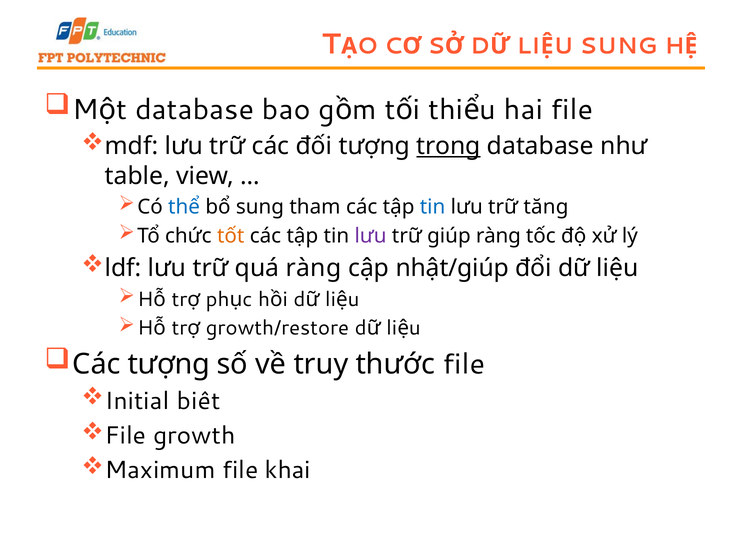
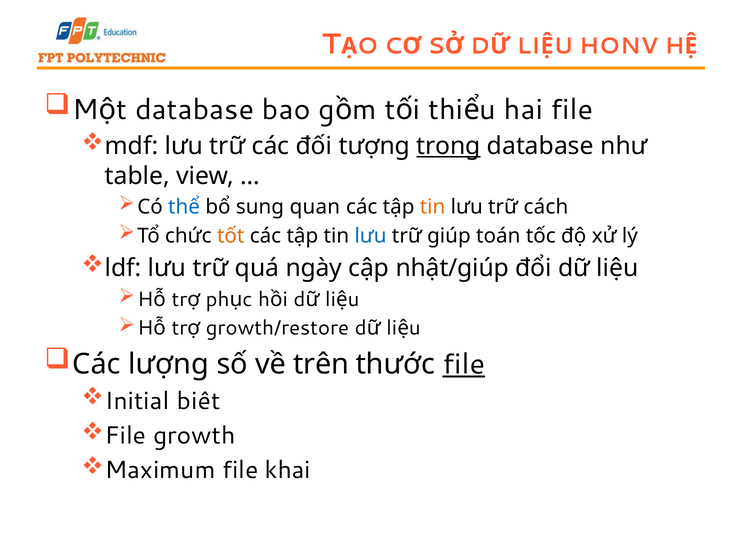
SUNG: SUNG -> HONV (619, 46)
tham: tham -> quan (315, 207)
tin colour: blue -> orange (433, 207)
tăng: tăng -> cách (546, 207)
lưu colour: purple -> blue (371, 236)
giúp ràng: ràng -> toán (498, 236)
quá ràng: ràng -> ngày (314, 268)
Các tượng: tượng -> lượng (169, 364)
truy: truy -> trên (321, 364)
file underline: none -> present (464, 364)
